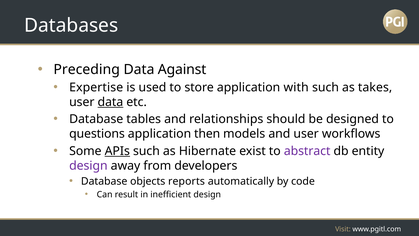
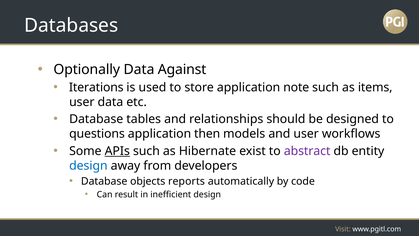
Preceding: Preceding -> Optionally (87, 69)
Expertise: Expertise -> Iterations (96, 87)
with: with -> note (296, 87)
takes: takes -> items (375, 87)
data underline: present -> none (110, 102)
design colour: purple -> blue (88, 165)
